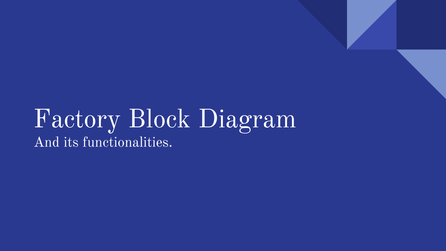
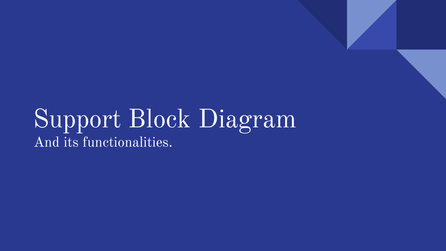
Factory: Factory -> Support (77, 119)
